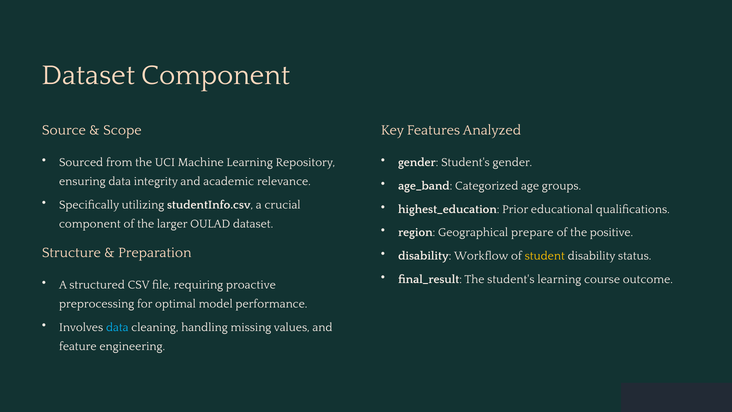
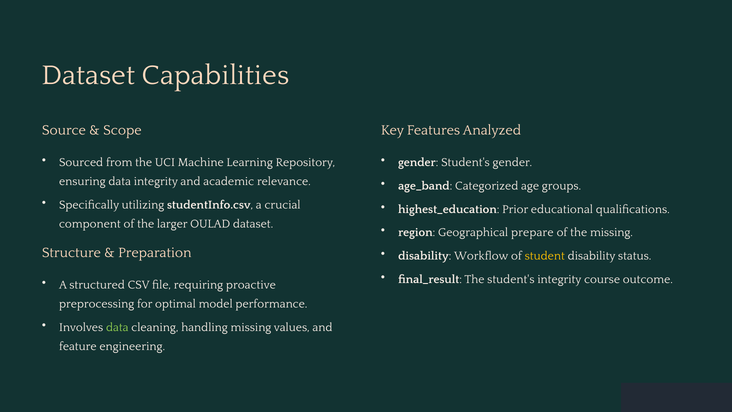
Dataset Component: Component -> Capabilities (216, 75)
the positive: positive -> missing (611, 232)
student's learning: learning -> integrity (559, 279)
data colour: light blue -> light green (117, 327)
